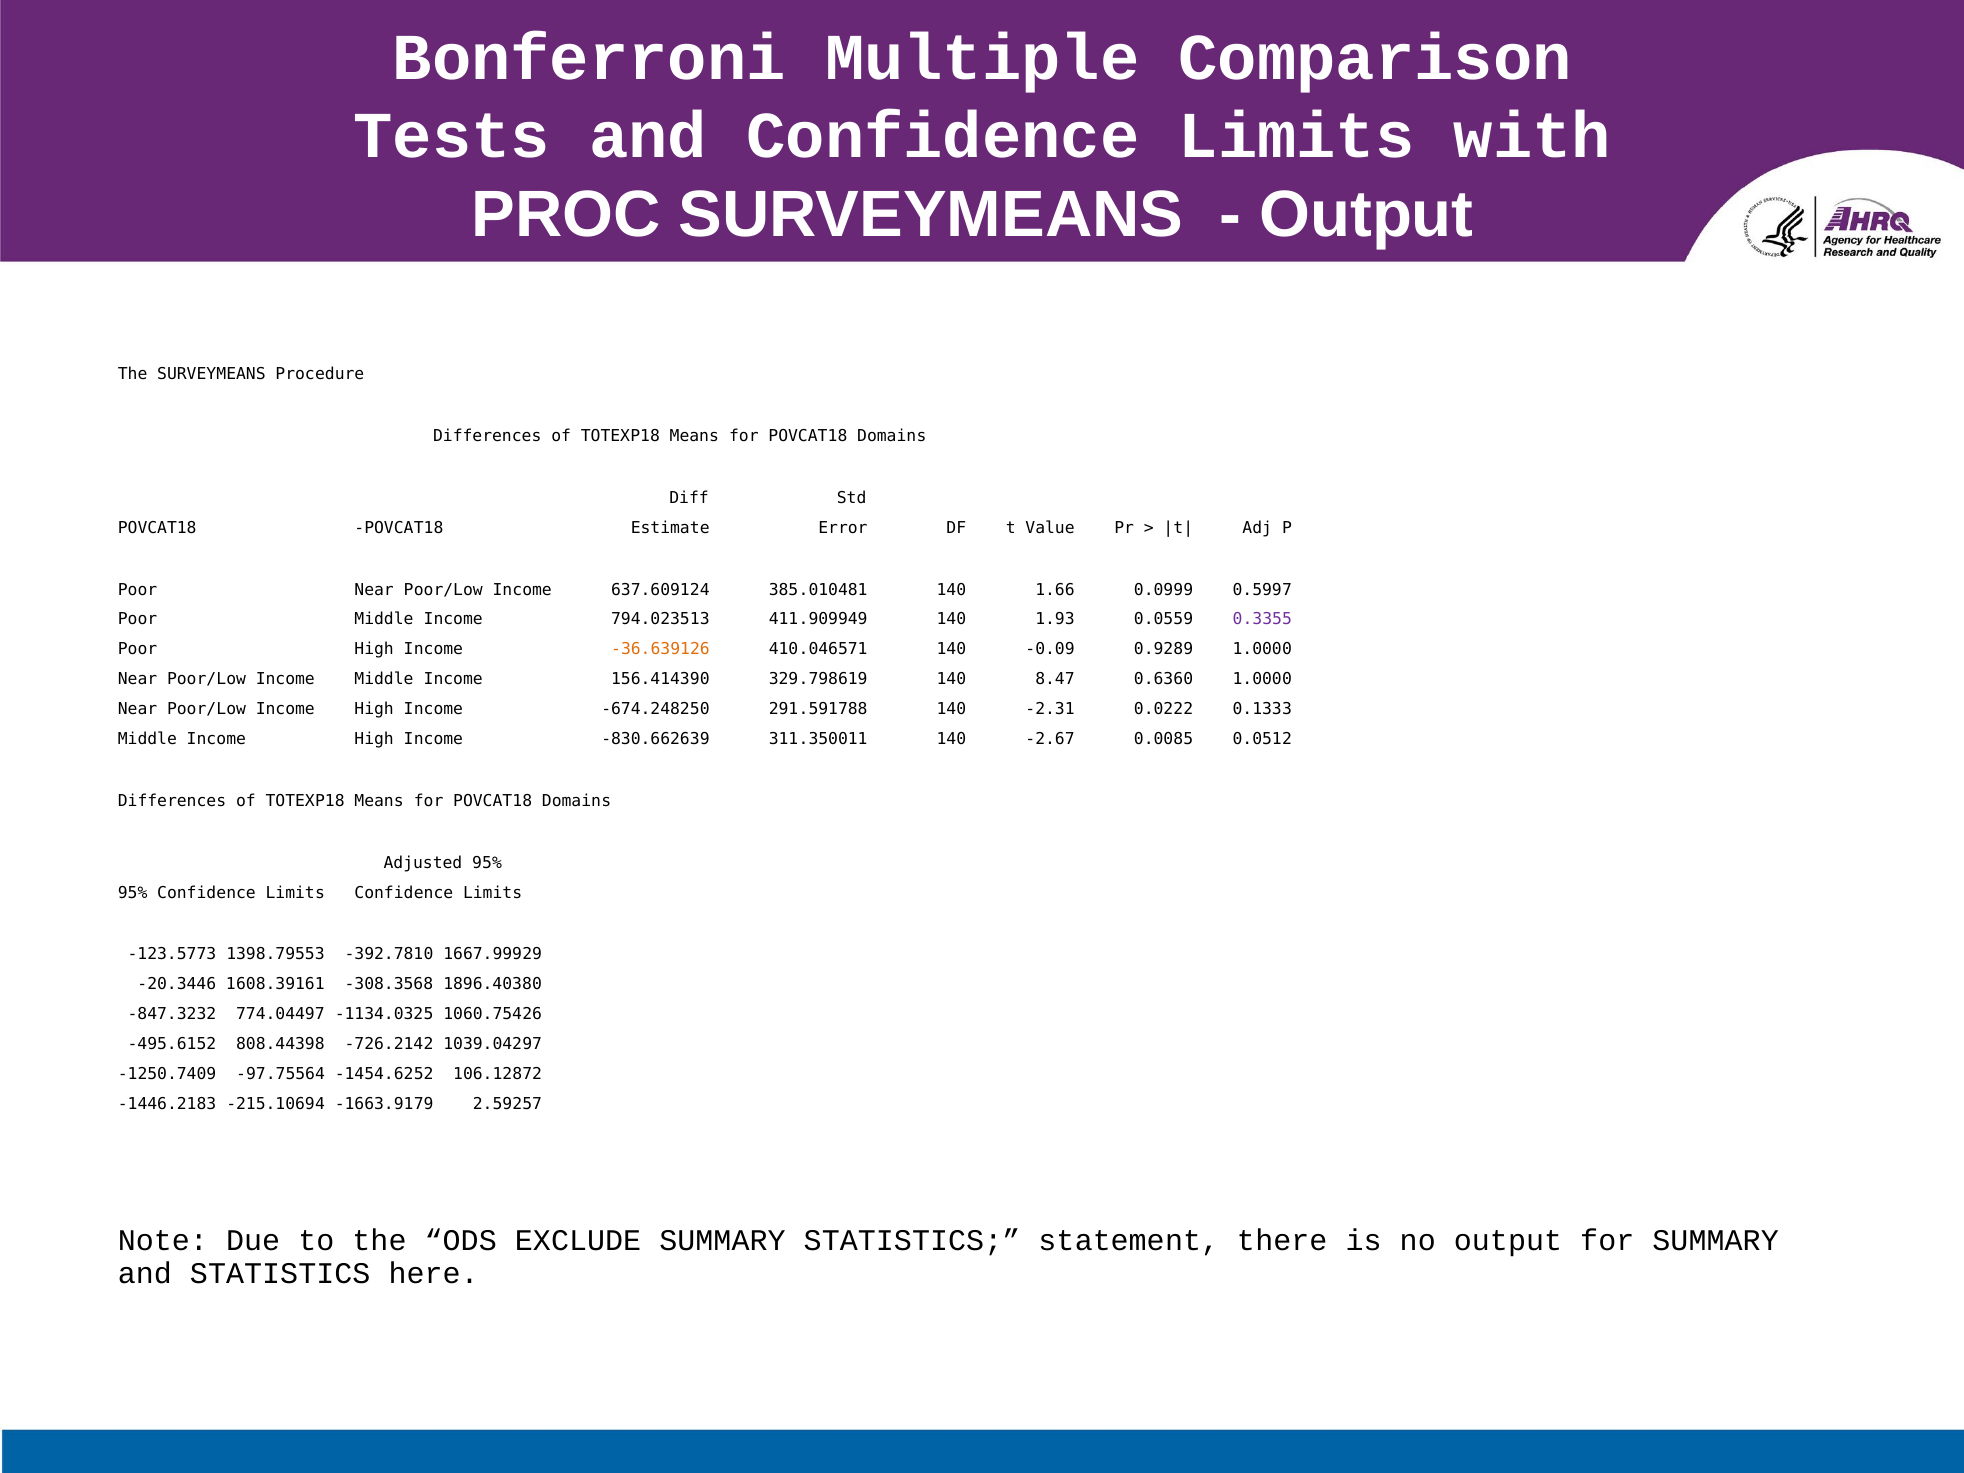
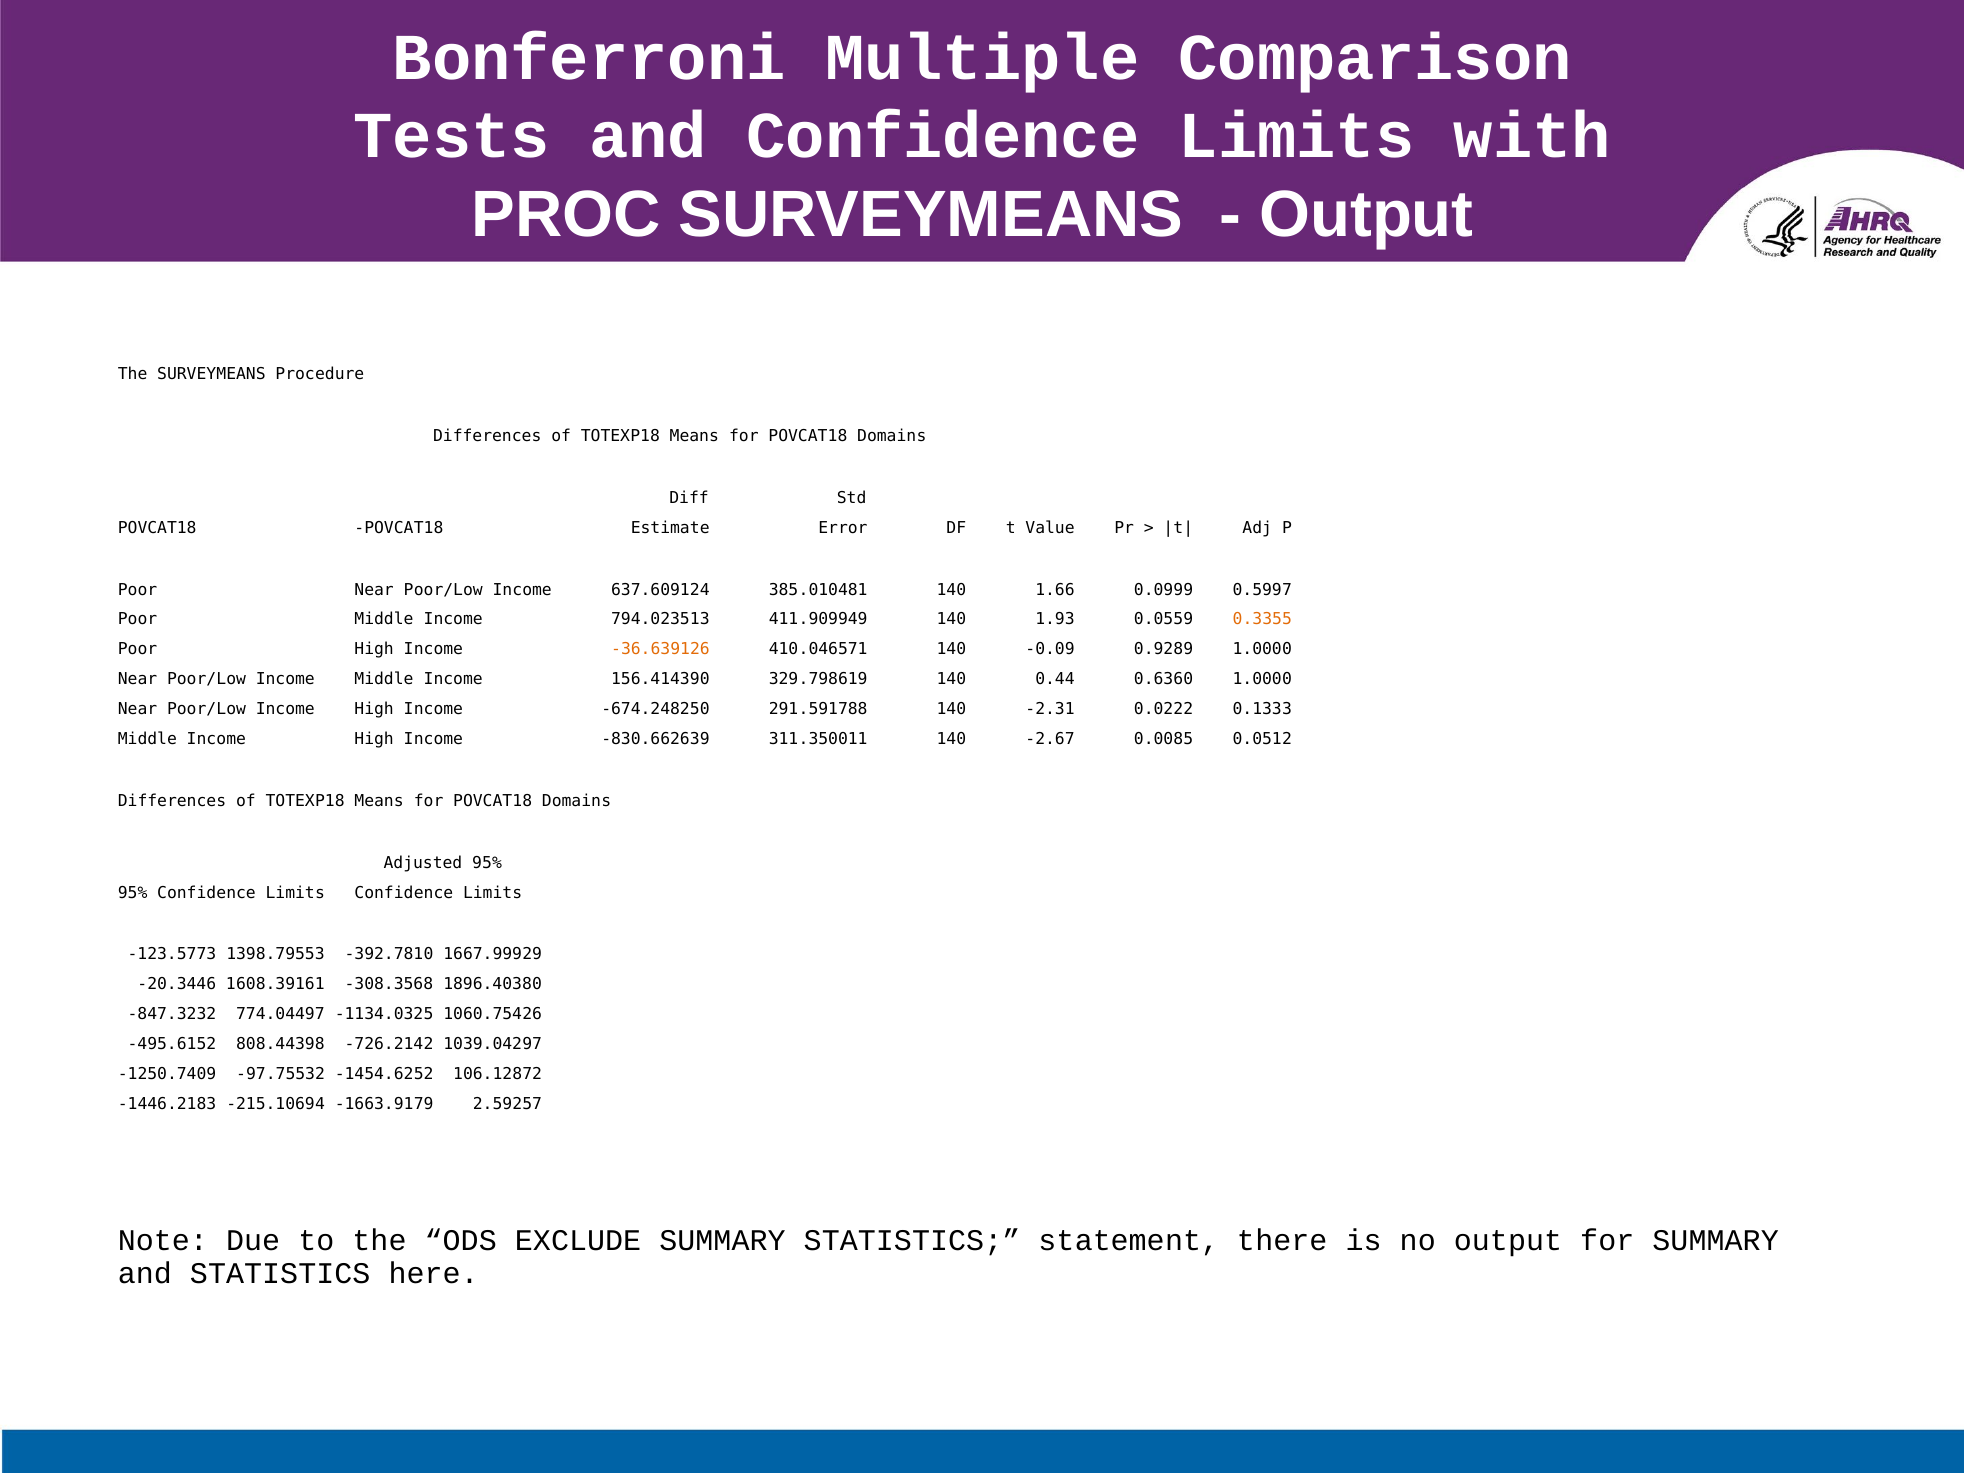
0.3355 colour: purple -> orange (1262, 620)
8.47: 8.47 -> 0.44 (1055, 679)
-97.75564: -97.75564 -> -97.75532 (281, 1074)
